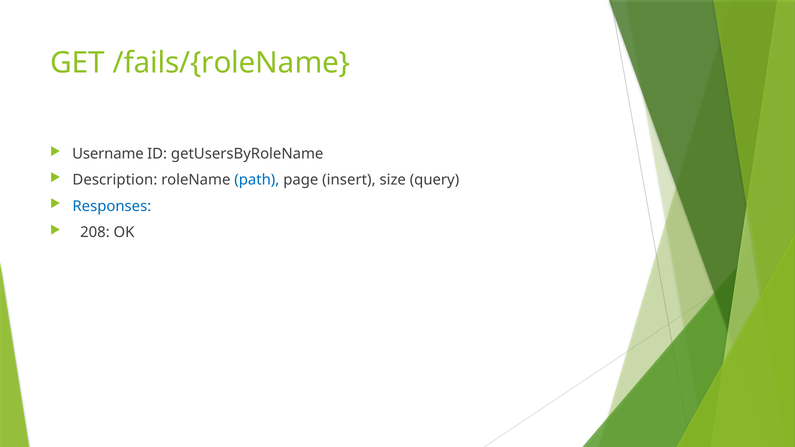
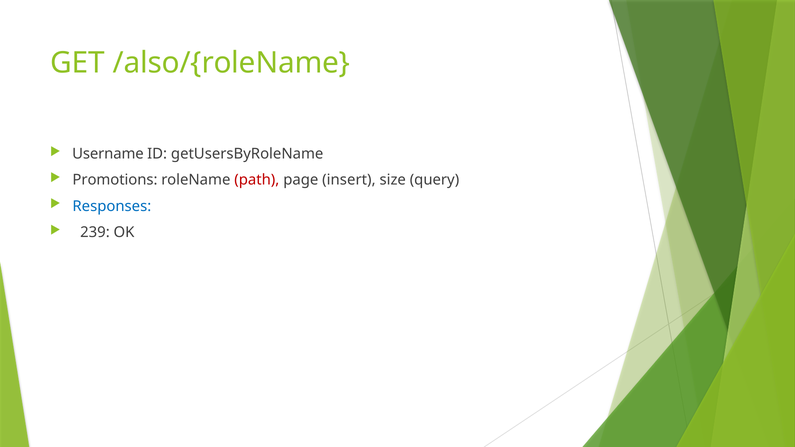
/fails/{roleName: /fails/{roleName -> /also/{roleName (231, 63)
Description: Description -> Promotions (115, 180)
path colour: blue -> red (257, 180)
208: 208 -> 239 (95, 232)
